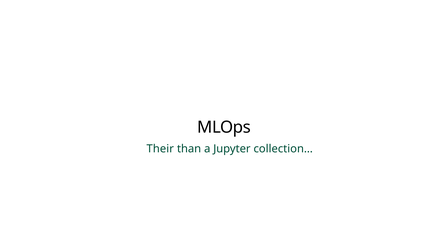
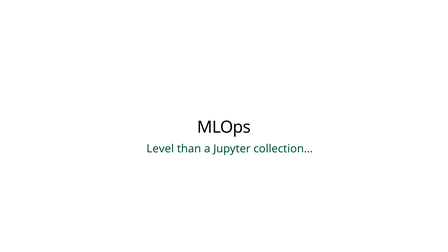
Their: Their -> Level (160, 149)
